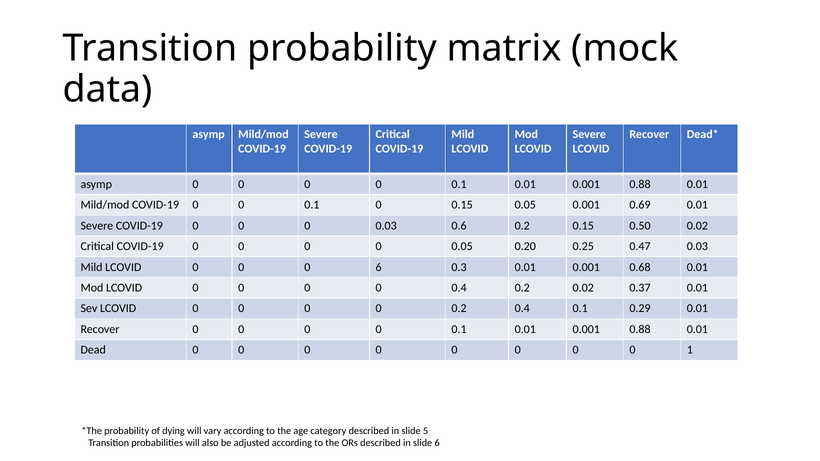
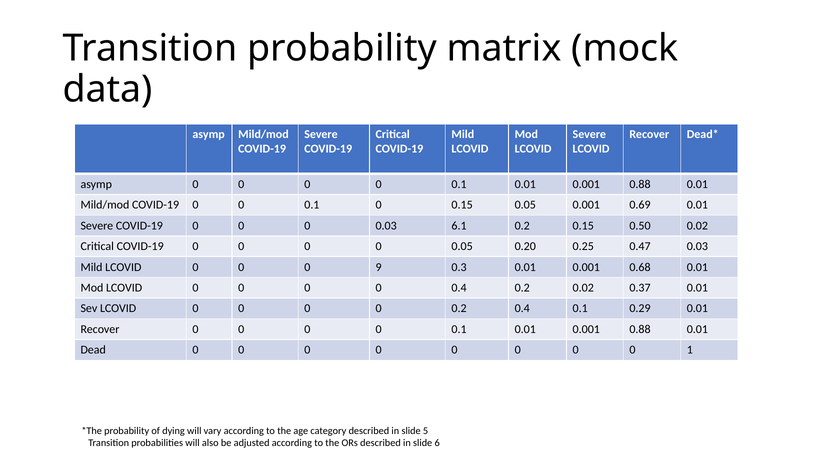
0.6: 0.6 -> 6.1 (459, 226)
0 6: 6 -> 9 (379, 267)
